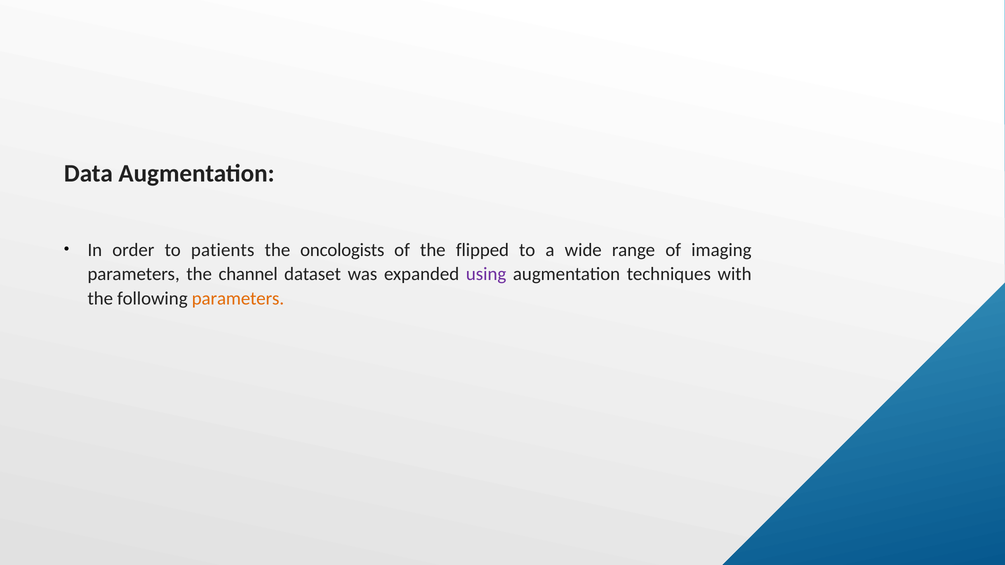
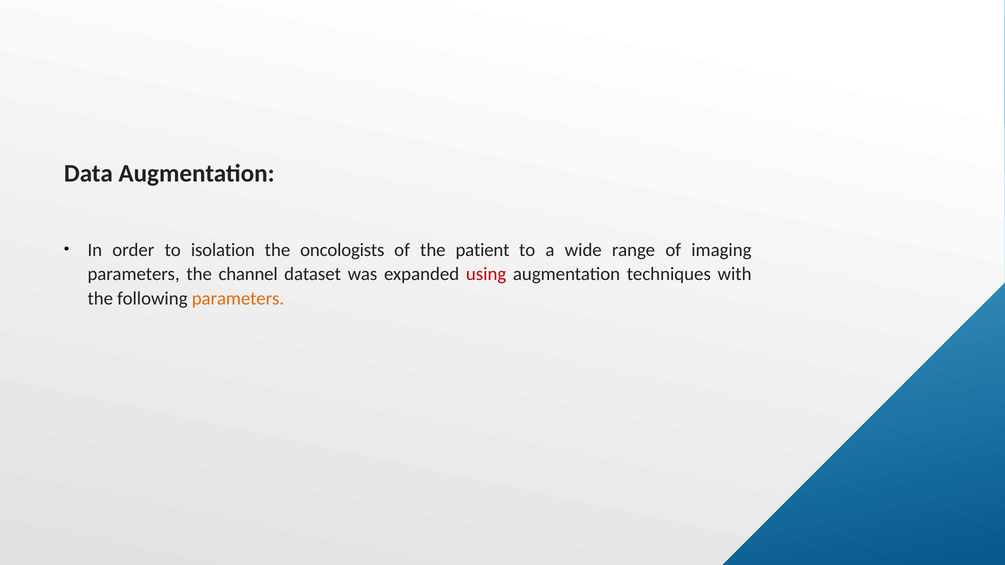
patients: patients -> isolation (223, 250)
flipped: flipped -> patient (483, 250)
using colour: purple -> red (486, 274)
